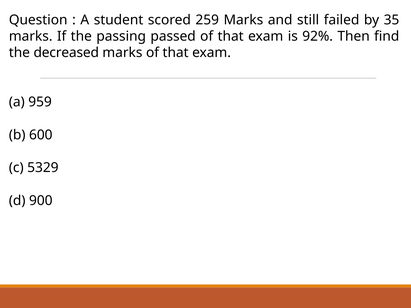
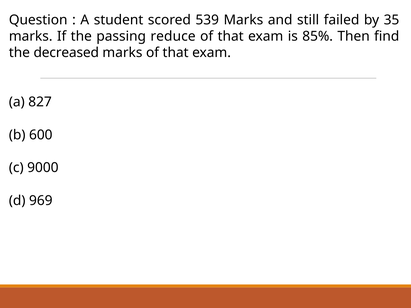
259: 259 -> 539 (207, 20)
passed: passed -> reduce (173, 36)
92%: 92% -> 85% (318, 36)
959: 959 -> 827 (40, 102)
5329: 5329 -> 9000 (43, 168)
900: 900 -> 969 (41, 201)
